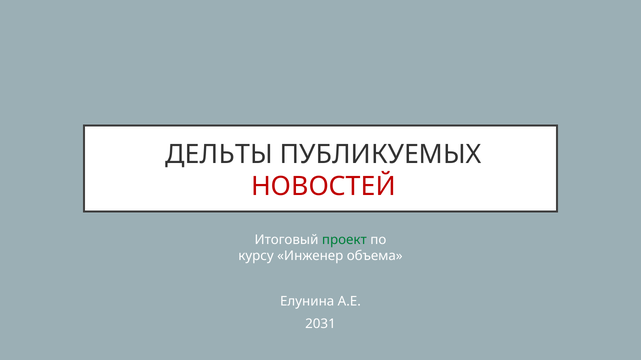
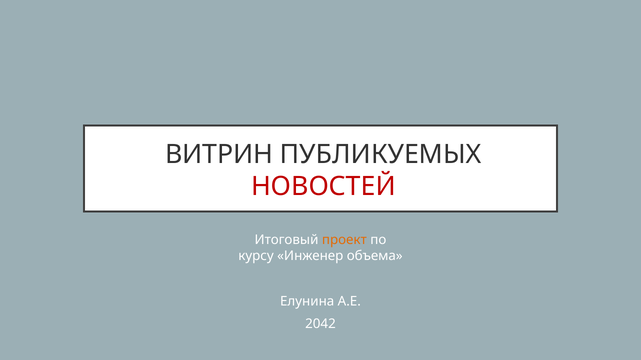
ДЕЛЬТЫ: ДЕЛЬТЫ -> ВИТРИН (219, 155)
проект colour: green -> orange (344, 240)
2031: 2031 -> 2042 (320, 324)
